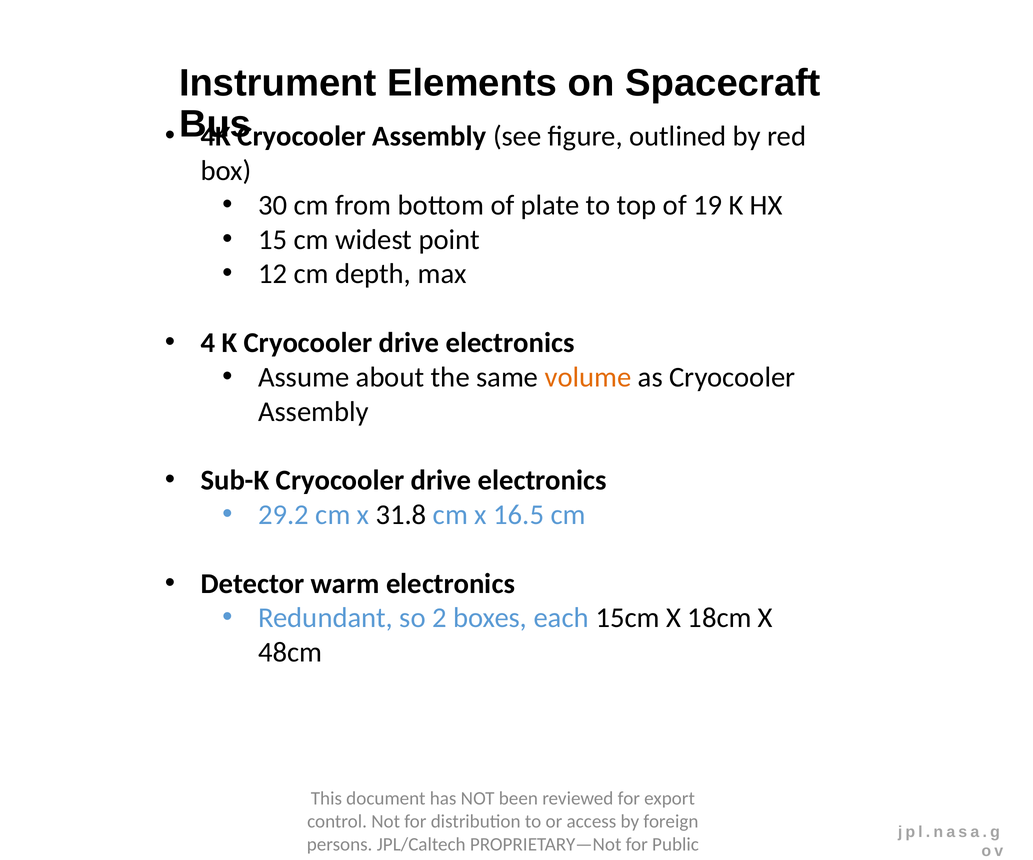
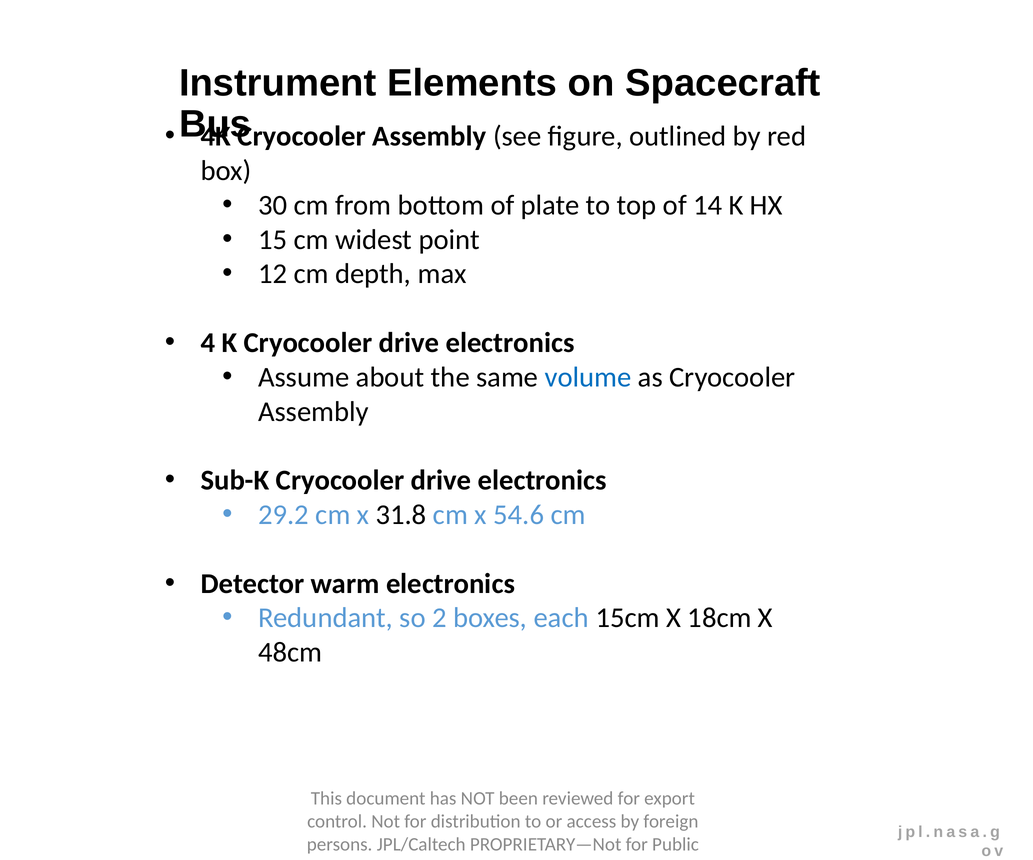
19: 19 -> 14 (708, 205)
volume colour: orange -> blue (588, 378)
16.5: 16.5 -> 54.6 (519, 515)
